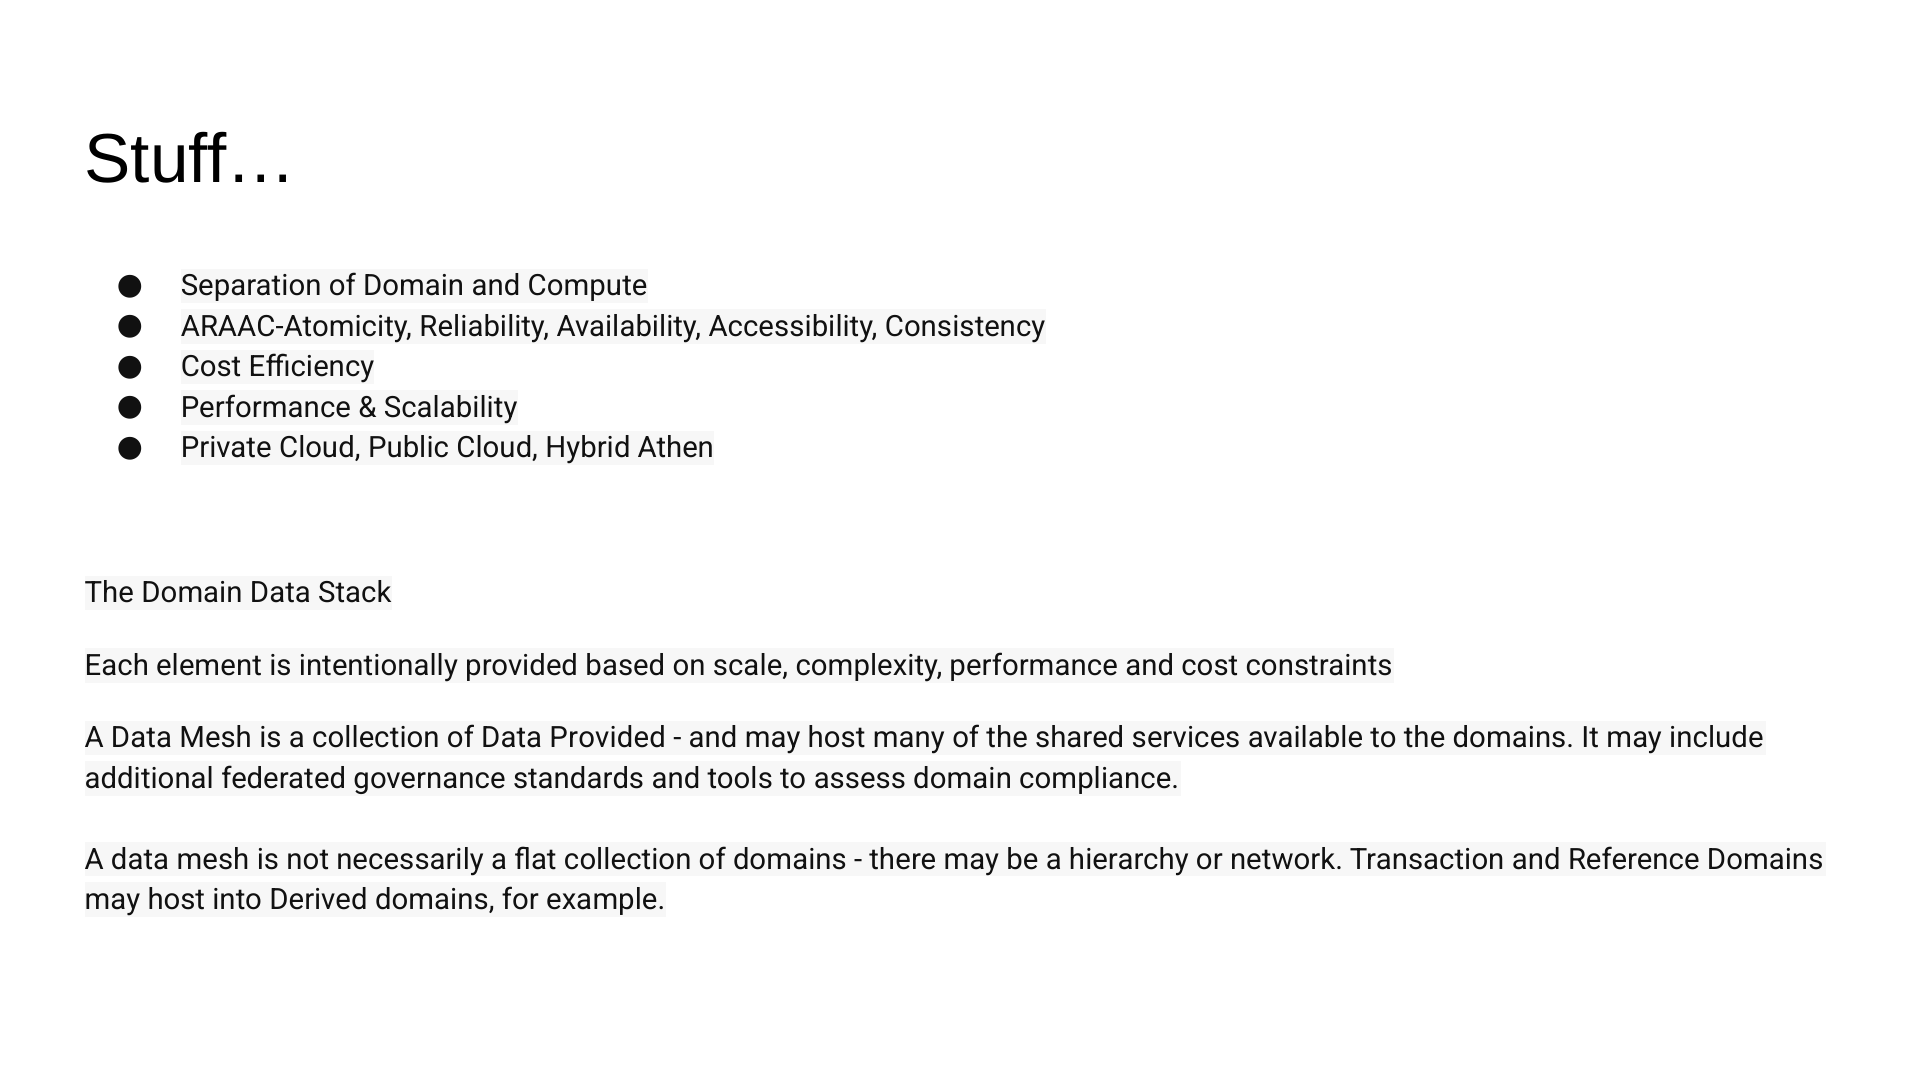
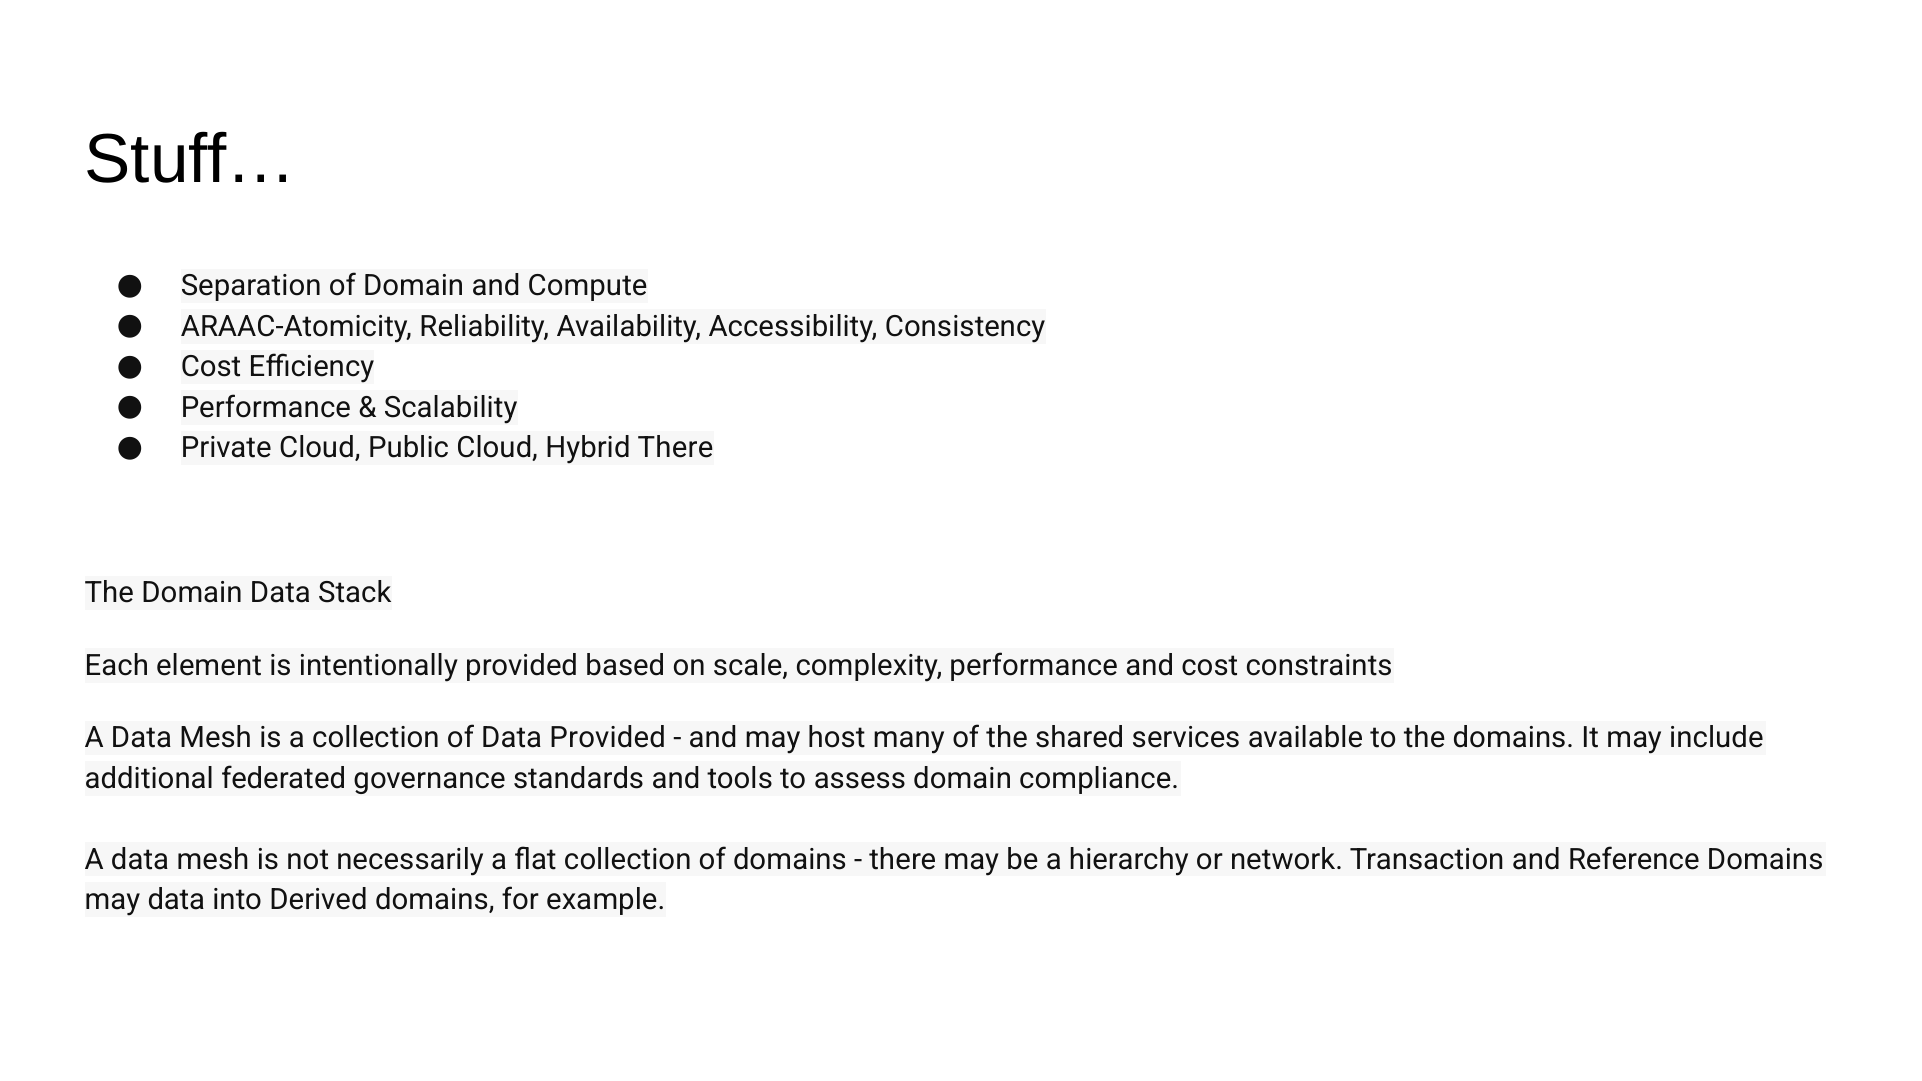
Hybrid Athen: Athen -> There (676, 448)
host: host -> data (176, 900)
